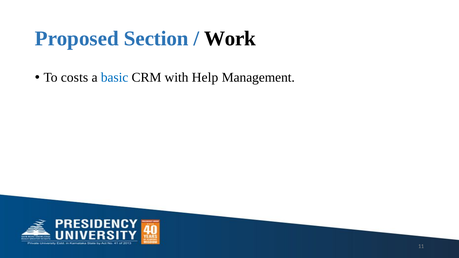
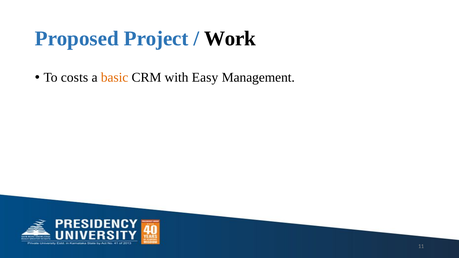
Section: Section -> Project (156, 39)
basic colour: blue -> orange (115, 78)
Help: Help -> Easy (205, 78)
